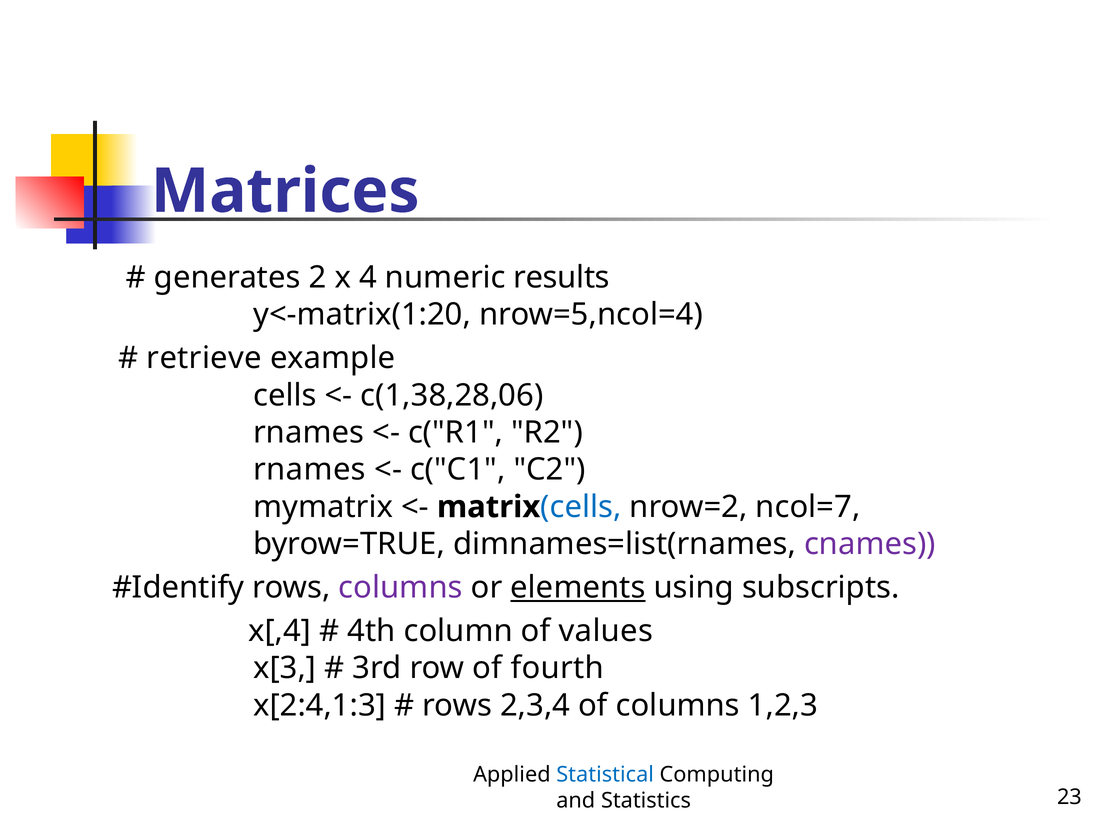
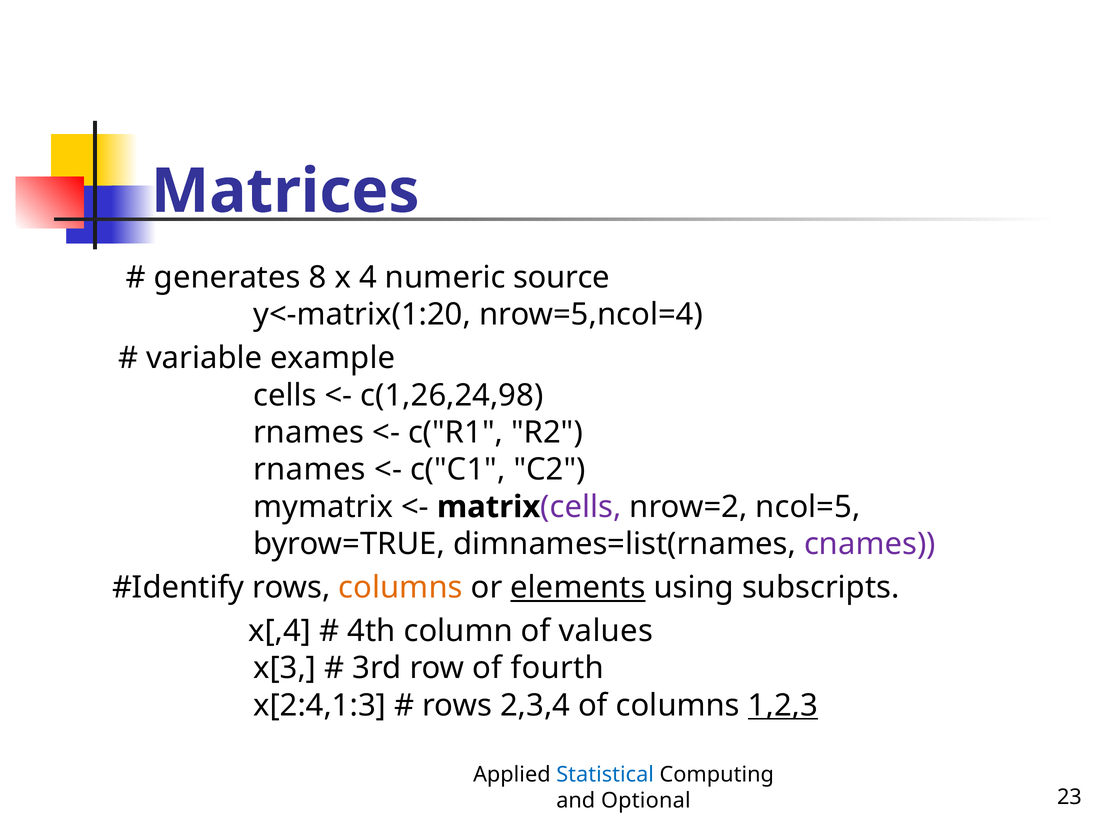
2: 2 -> 8 (318, 278)
results: results -> source (562, 278)
retrieve: retrieve -> variable (204, 358)
c(1,38,28,06: c(1,38,28,06 -> c(1,26,24,98 (452, 396)
cells colour: blue -> purple (581, 507)
ncol=7: ncol=7 -> ncol=5 (808, 507)
columns colour: purple -> orange (401, 588)
1,2,3 underline: none -> present (783, 706)
Statistics: Statistics -> Optional (646, 801)
